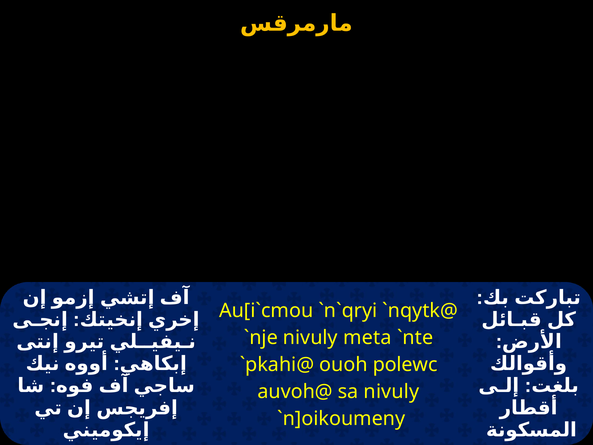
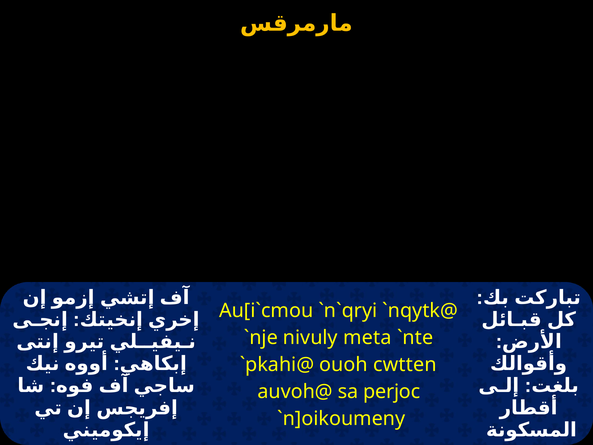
polewc: polewc -> cwtten (405, 364)
sa nivuly: nivuly -> perjoc (392, 391)
